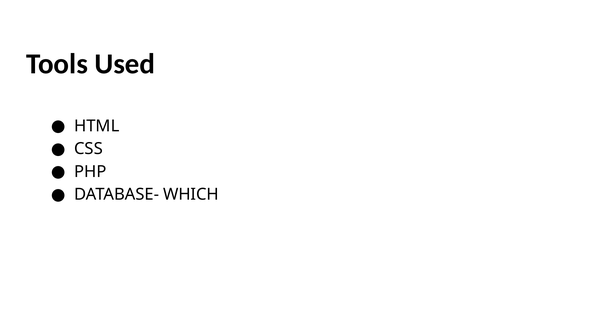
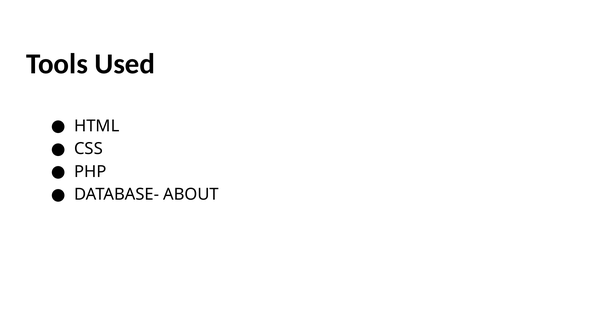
WHICH: WHICH -> ABOUT (191, 195)
